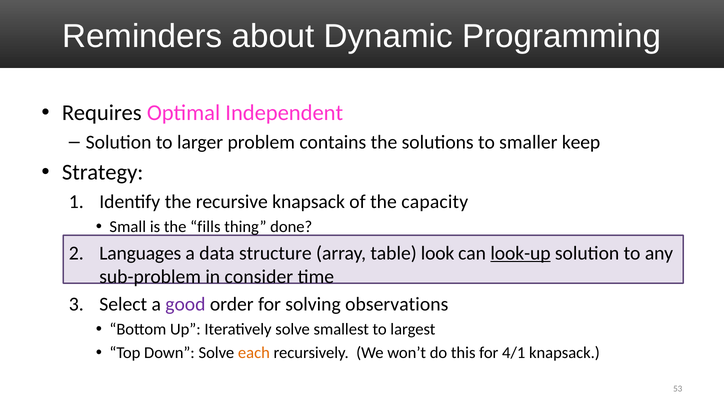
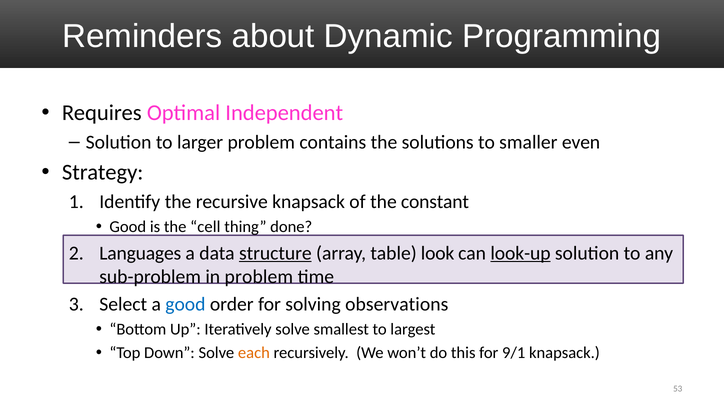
keep: keep -> even (581, 142)
capacity: capacity -> constant (435, 202)
Small: Small -> Good (128, 227)
fills: fills -> cell (205, 227)
structure underline: none -> present (275, 253)
in consider: consider -> problem (259, 277)
good colour: purple -> blue (185, 304)
4/1: 4/1 -> 9/1 (514, 353)
